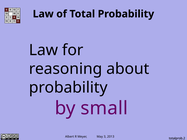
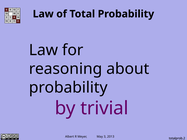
small: small -> trivial (104, 108)
